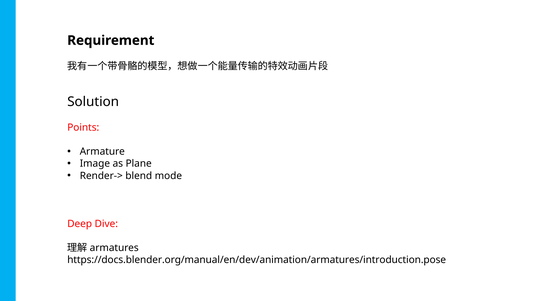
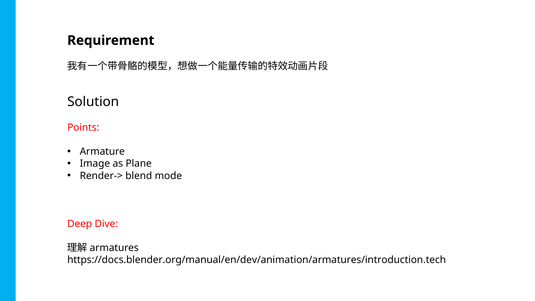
https://docs.blender.org/manual/en/dev/animation/armatures/introduction.pose: https://docs.blender.org/manual/en/dev/animation/armatures/introduction.pose -> https://docs.blender.org/manual/en/dev/animation/armatures/introduction.tech (257, 260)
